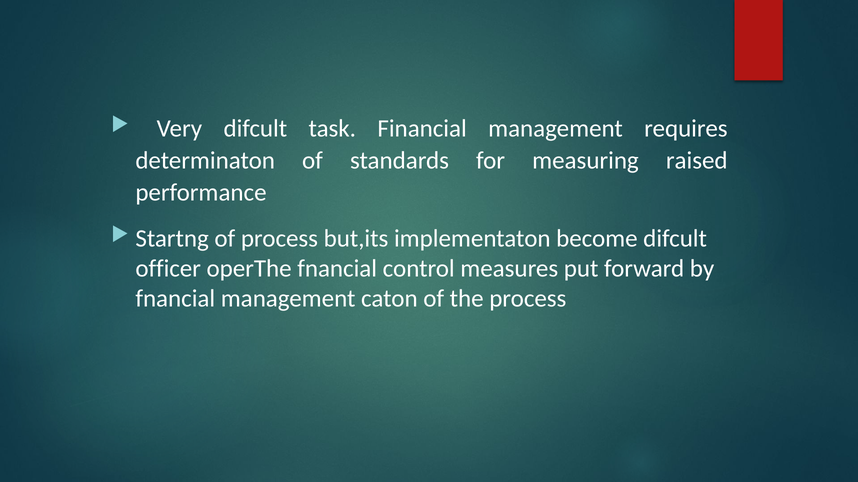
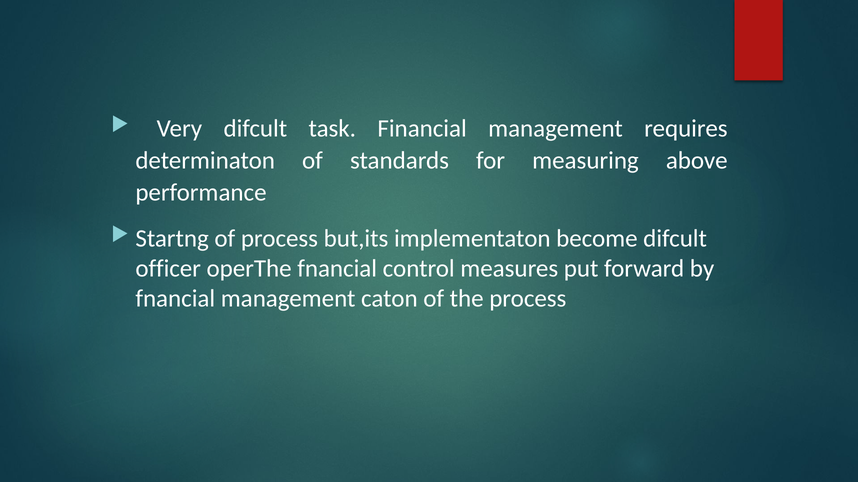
raised: raised -> above (697, 161)
